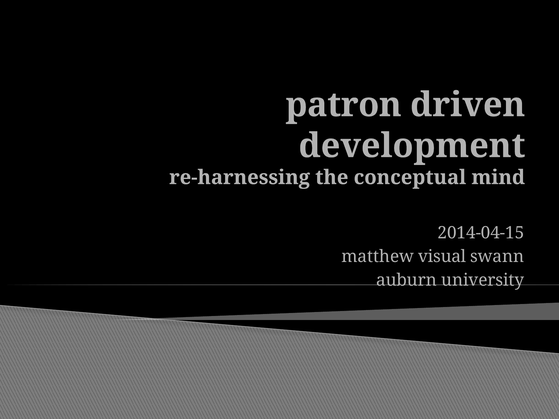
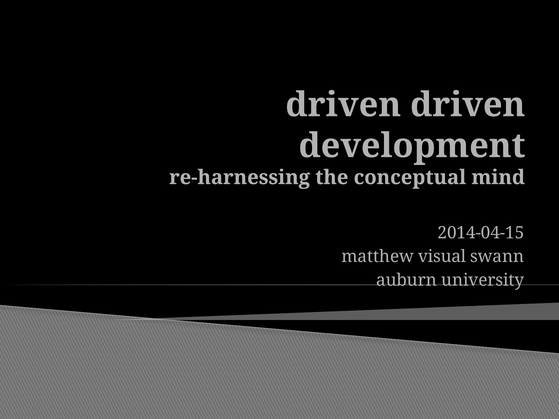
patron: patron -> driven (343, 105)
